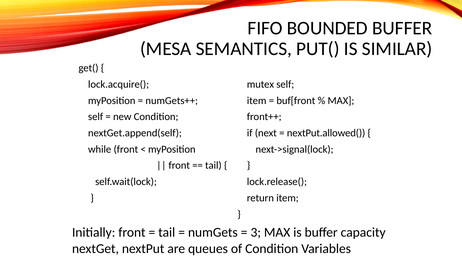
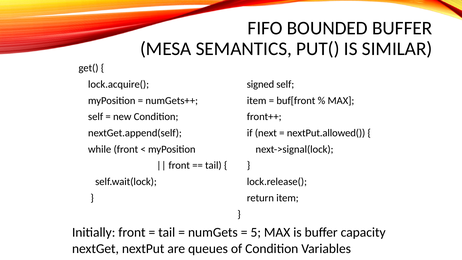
mutex: mutex -> signed (260, 84)
3: 3 -> 5 (256, 232)
